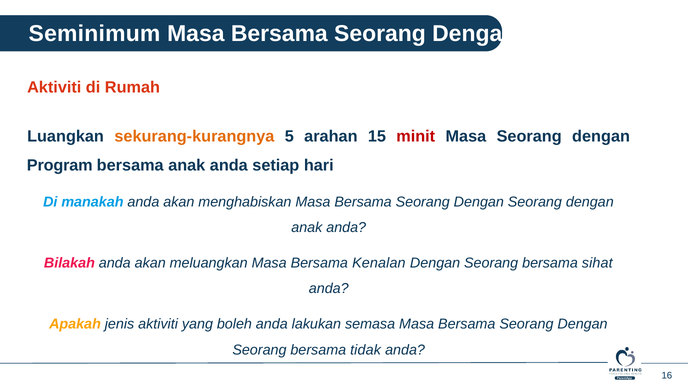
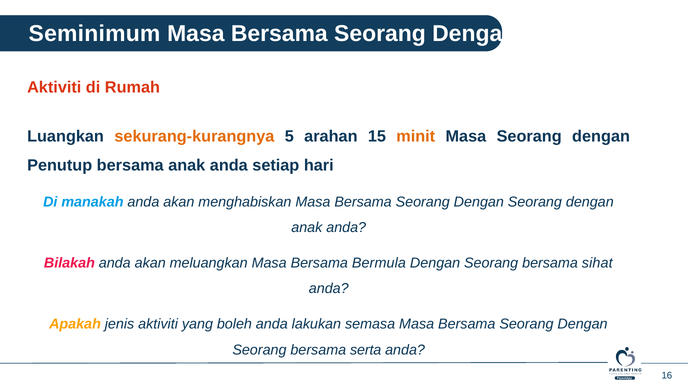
minit colour: red -> orange (416, 136)
Program: Program -> Penutup (60, 165)
Kenalan: Kenalan -> Bermula (379, 263)
tidak: tidak -> serta (366, 350)
